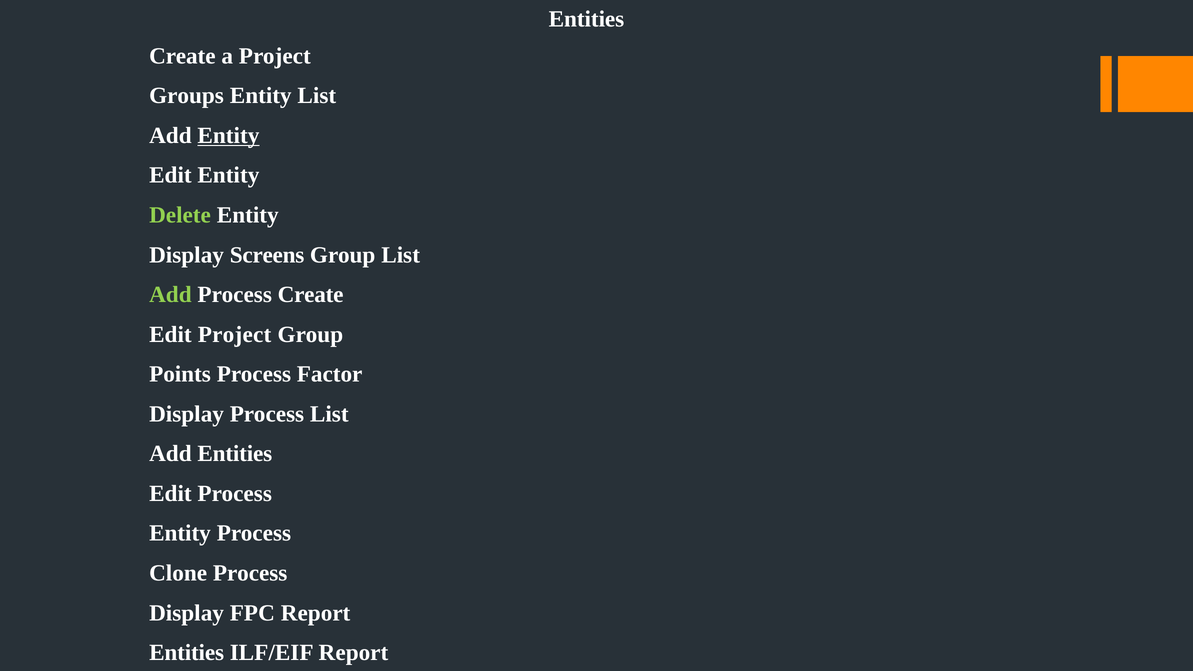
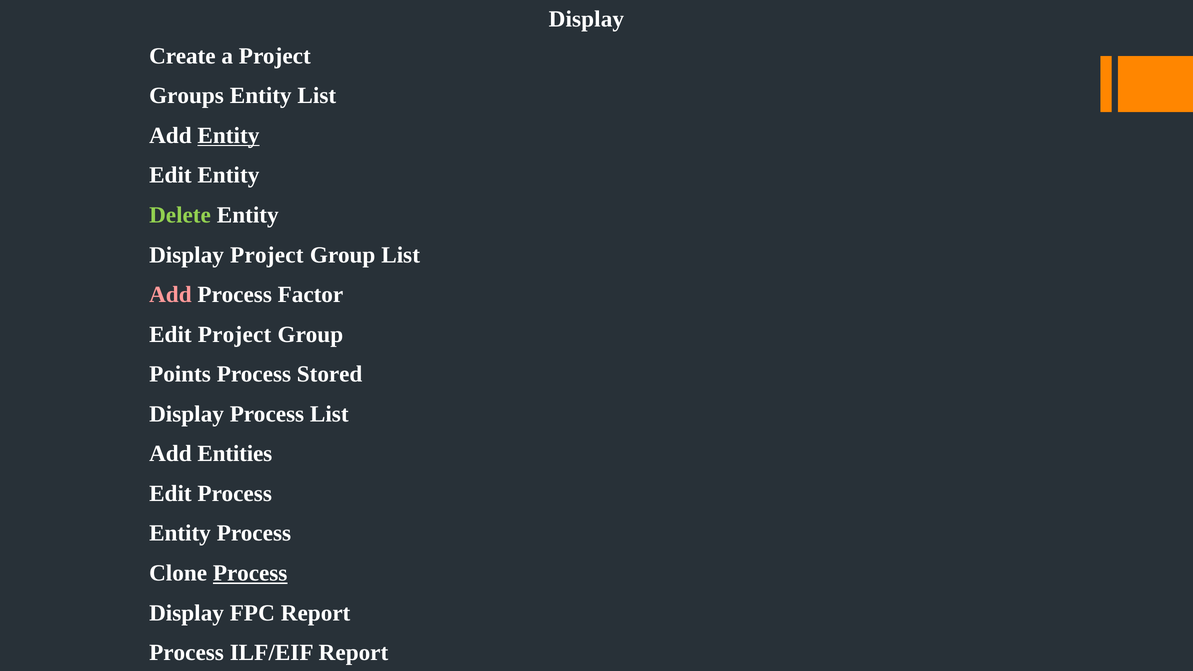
Entities: Entities -> Display (586, 19)
Display Screens: Screens -> Project (267, 255)
Add colour: light green -> pink (170, 295)
Process Create: Create -> Factor (310, 295)
Factor: Factor -> Stored (330, 374)
Process underline: none -> present (250, 573)
Entities: Entities -> Process (186, 653)
